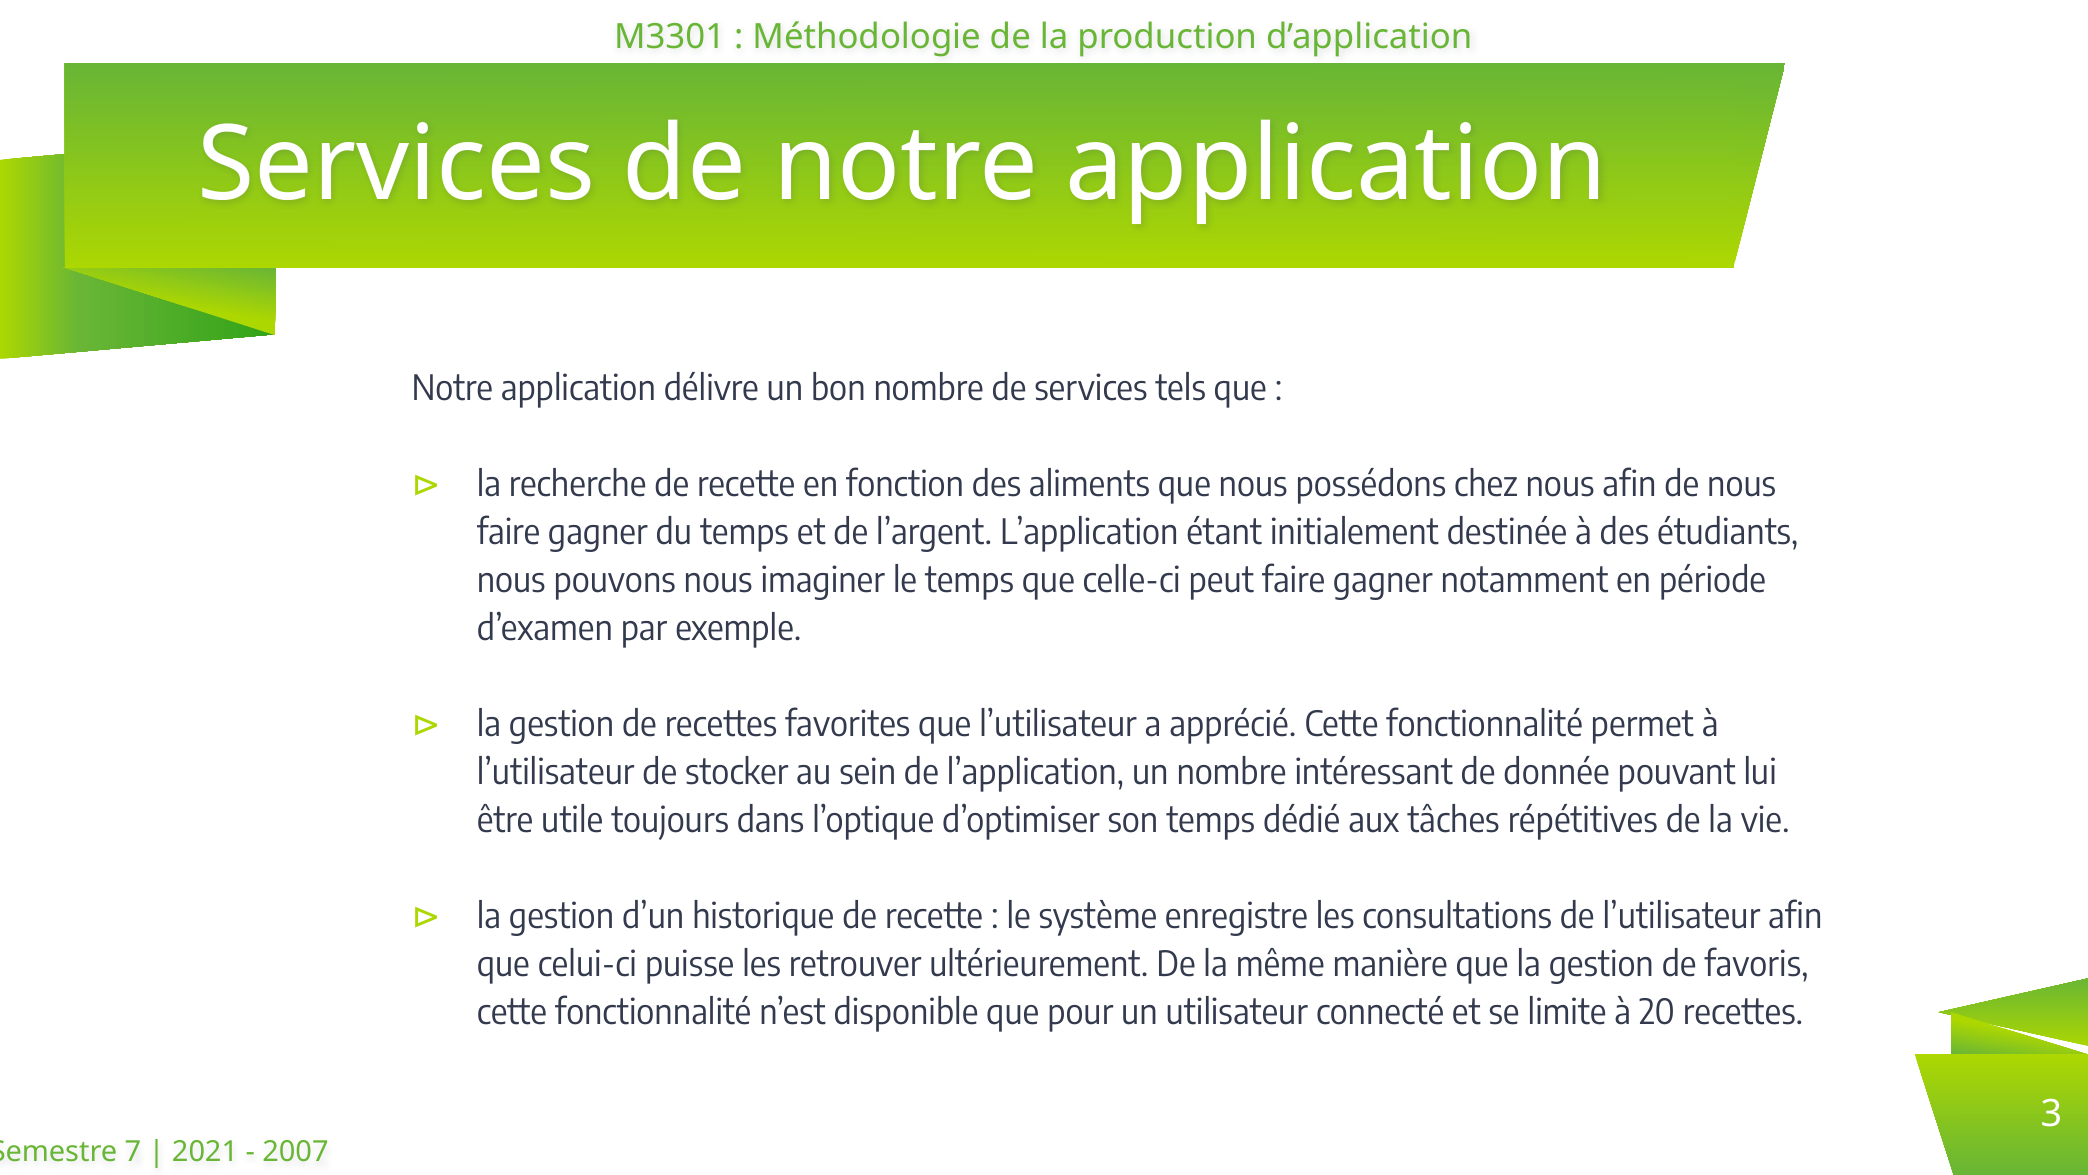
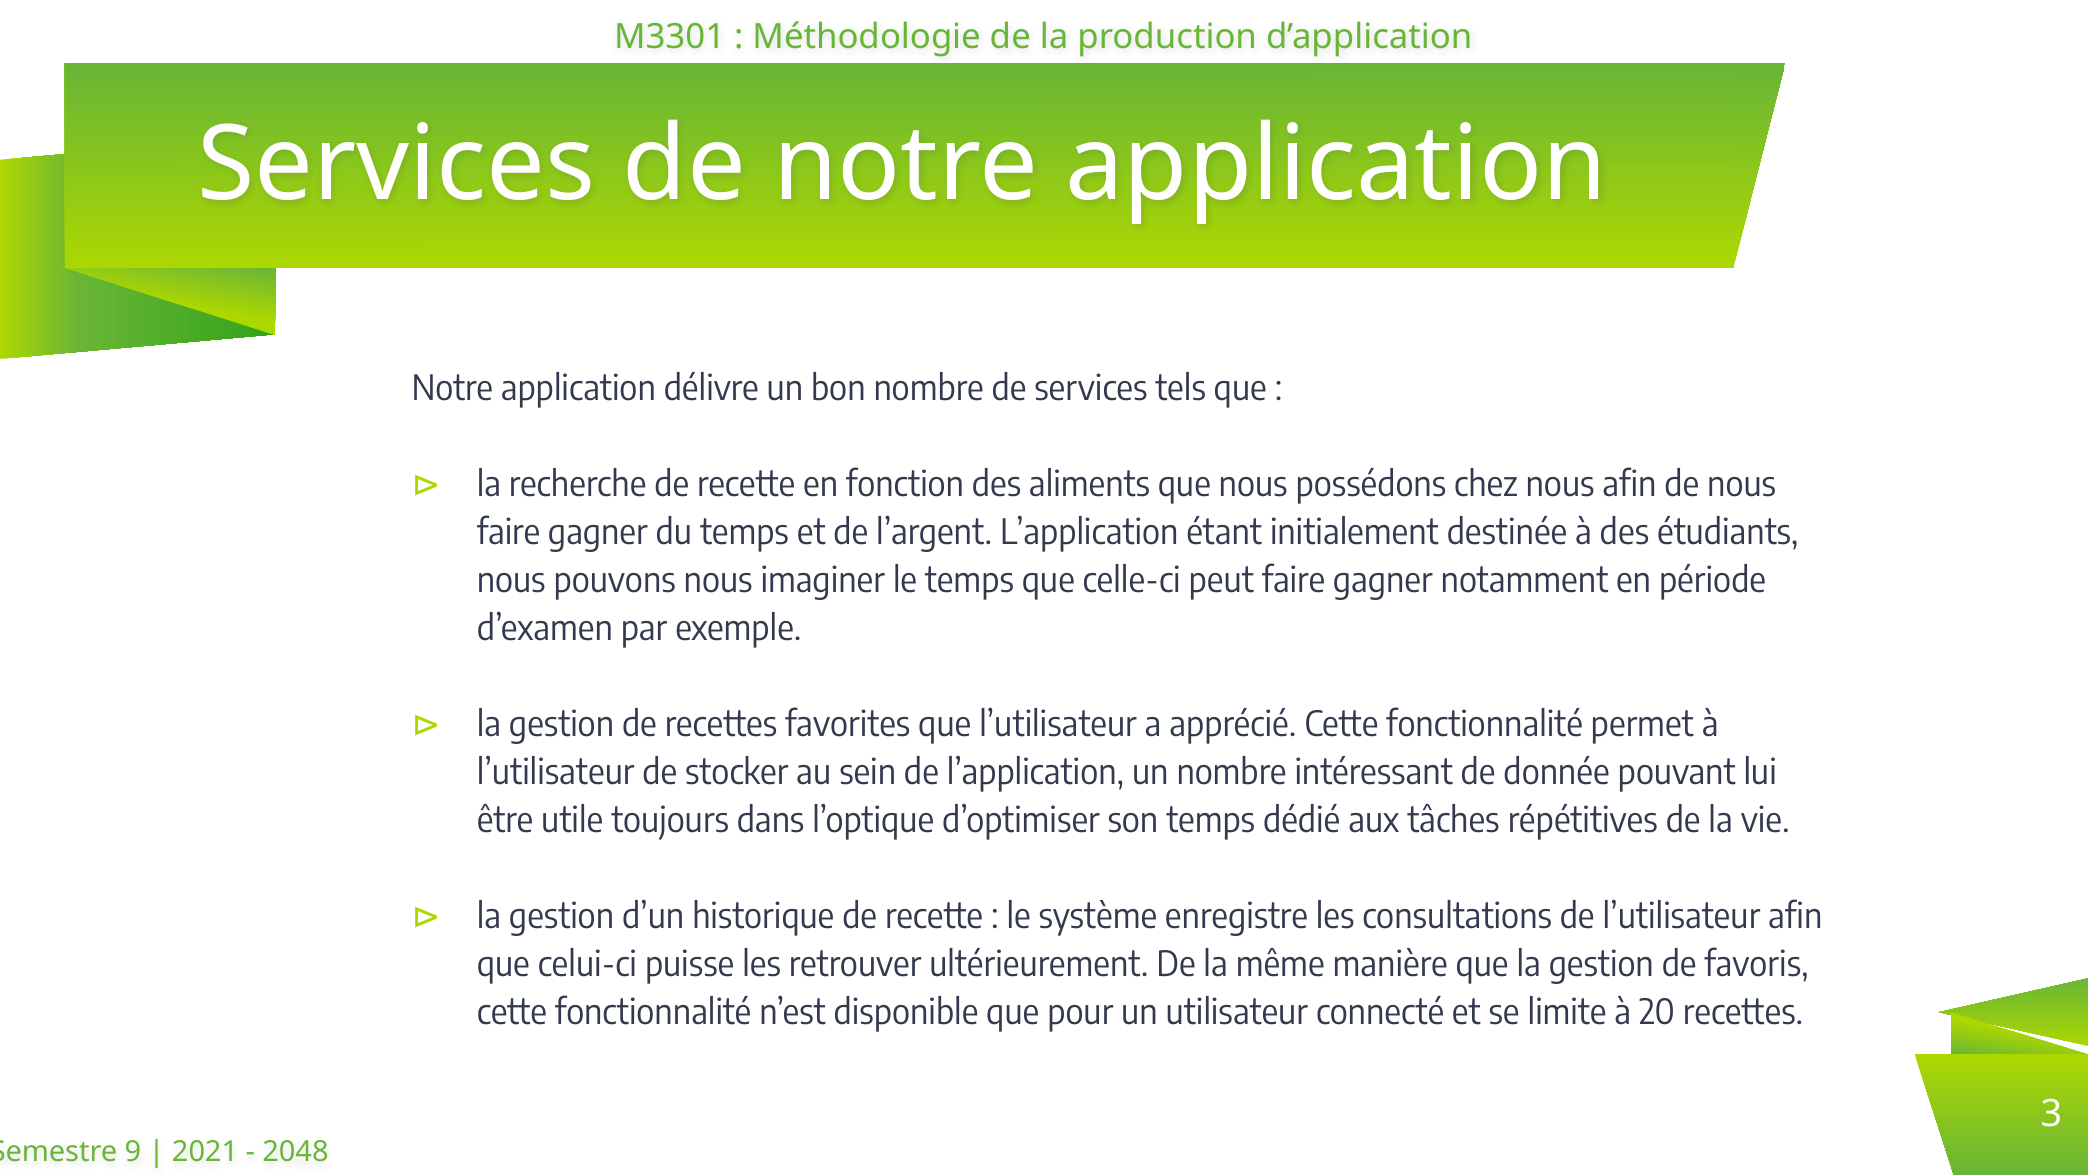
7: 7 -> 9 (133, 1152)
2007: 2007 -> 2048 (295, 1152)
